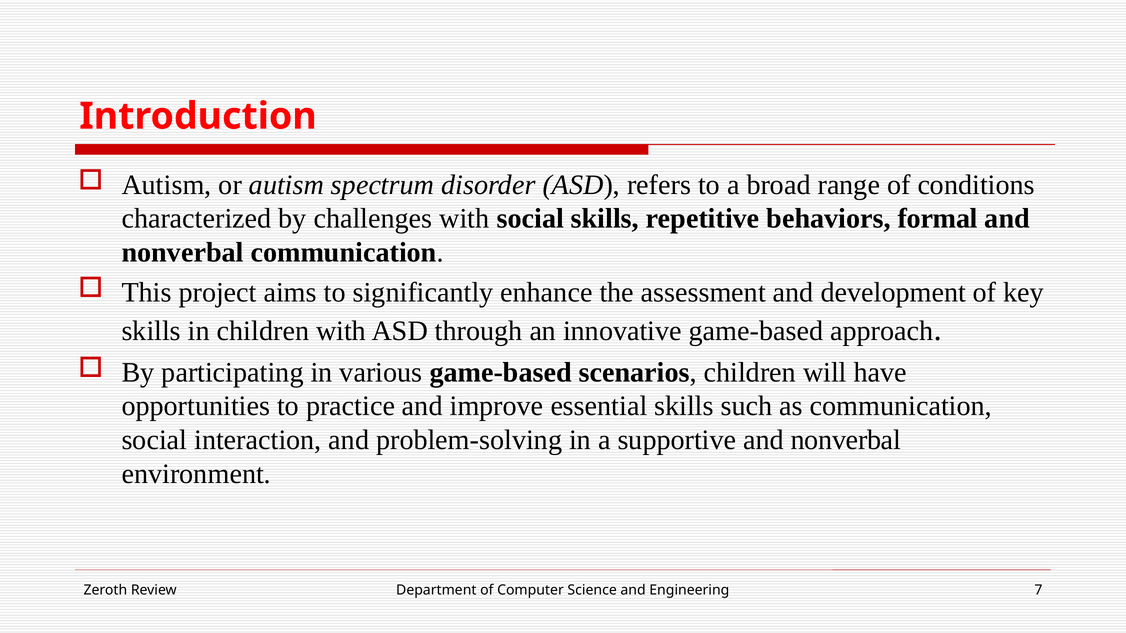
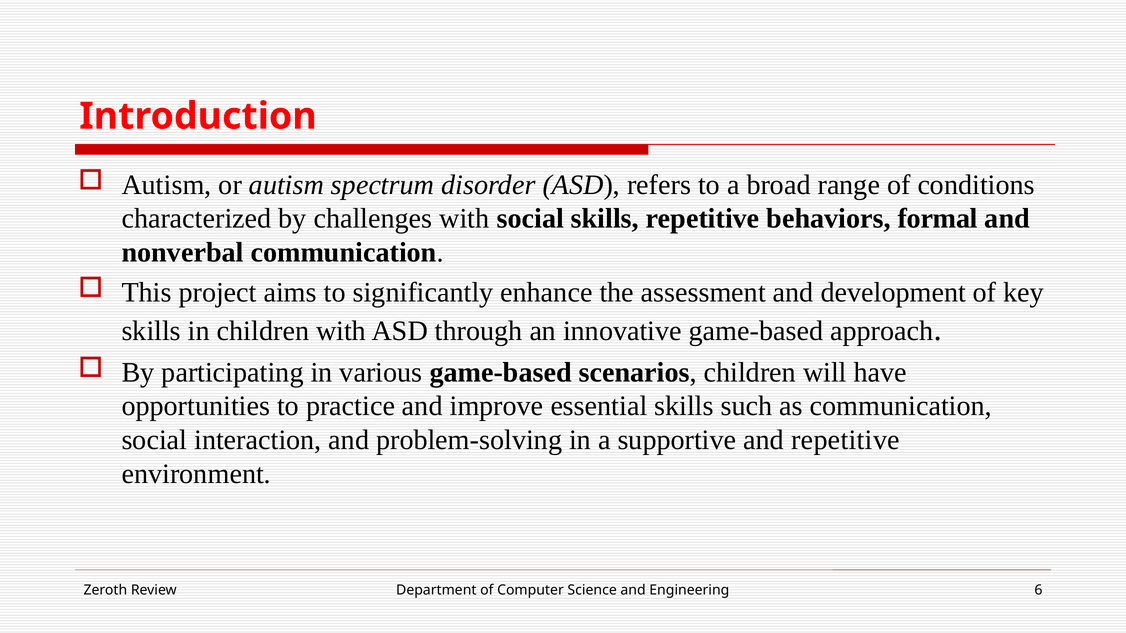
supportive and nonverbal: nonverbal -> repetitive (846, 440)
7: 7 -> 6 (1038, 590)
